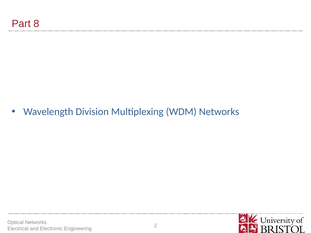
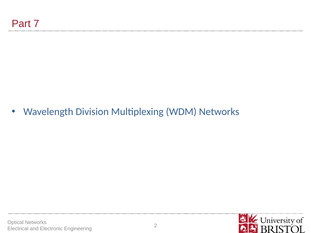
8: 8 -> 7 (36, 24)
